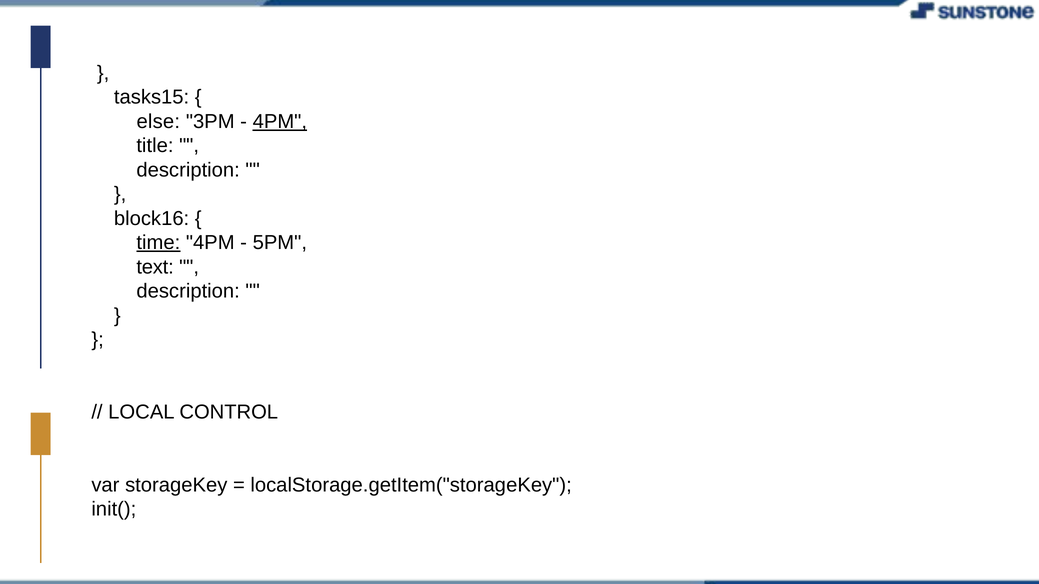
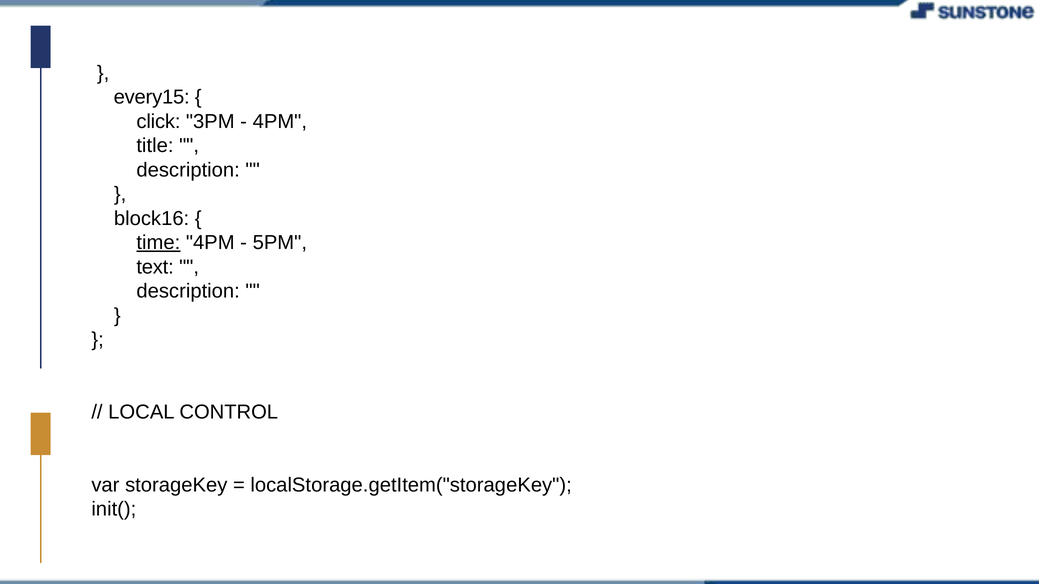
tasks15: tasks15 -> every15 (152, 97)
else: else -> click (158, 122)
4PM underline: present -> none (280, 122)
